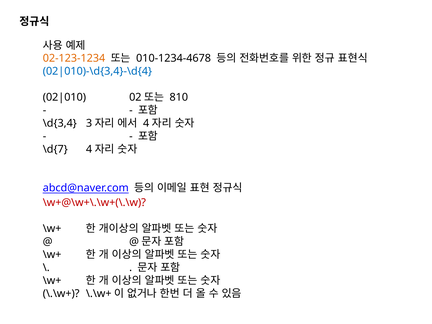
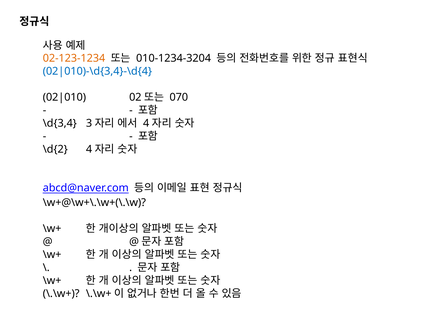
010-1234-4678: 010-1234-4678 -> 010-1234-3204 (174, 58)
810: 810 -> 070 (179, 97)
\d{7: \d{7 -> \d{2 (55, 149)
\w+@\w+\.\w+(\.\w colour: red -> black (94, 203)
